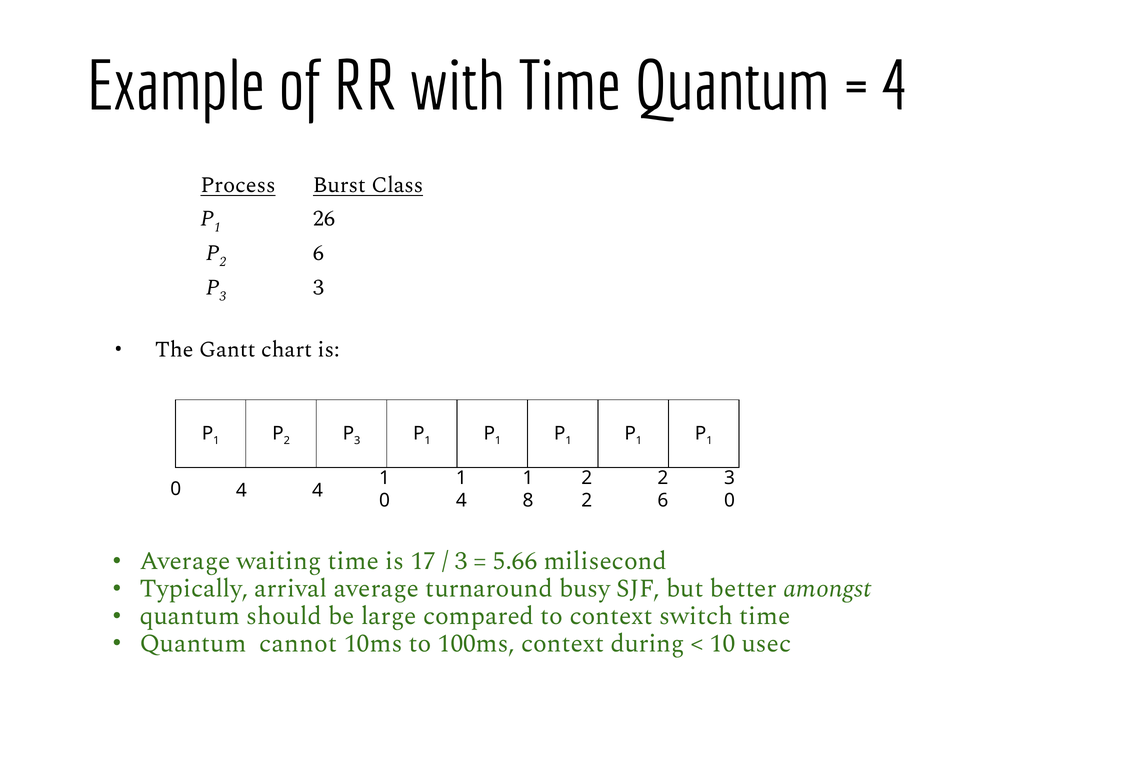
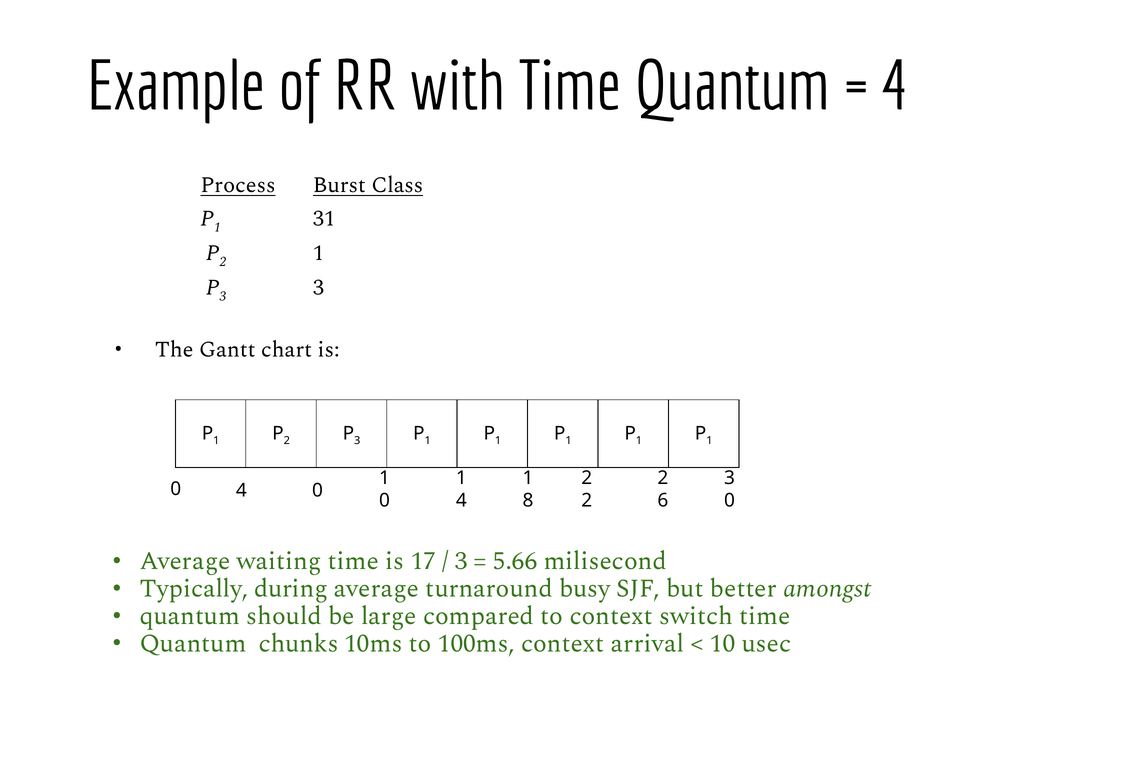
26: 26 -> 31 (324, 219)
6: 6 -> 1 (318, 253)
4 4: 4 -> 0 (318, 490)
arrival: arrival -> during (291, 589)
cannot: cannot -> chunks (299, 644)
during: during -> arrival (648, 644)
